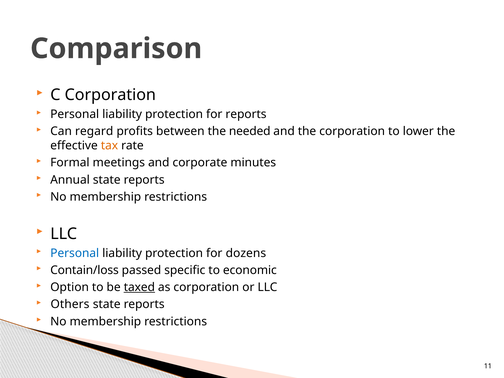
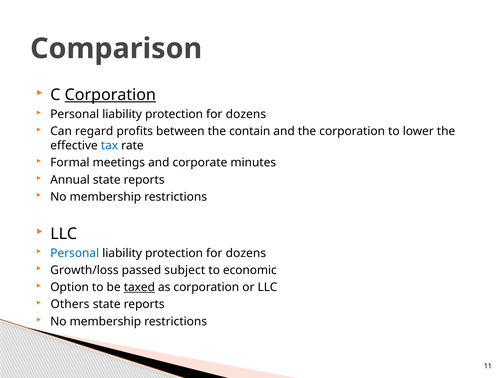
Corporation underline: none -> present (110, 95)
reports: reports -> dozens (246, 114)
needed: needed -> contain (250, 131)
tax colour: orange -> blue (109, 146)
Contain/loss: Contain/loss -> Growth/loss (84, 270)
specific: specific -> subject (185, 270)
